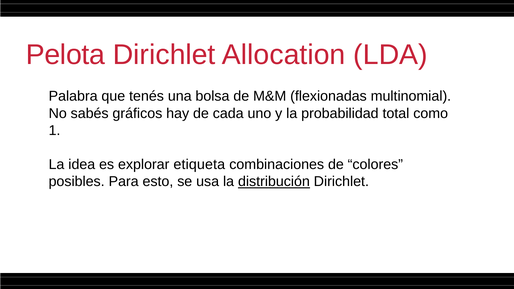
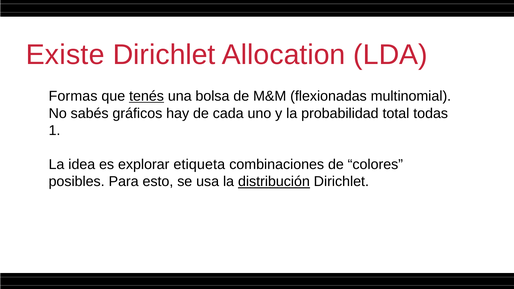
Pelota: Pelota -> Existe (65, 55)
Palabra: Palabra -> Formas (73, 96)
tenés underline: none -> present (147, 96)
como: como -> todas (431, 113)
